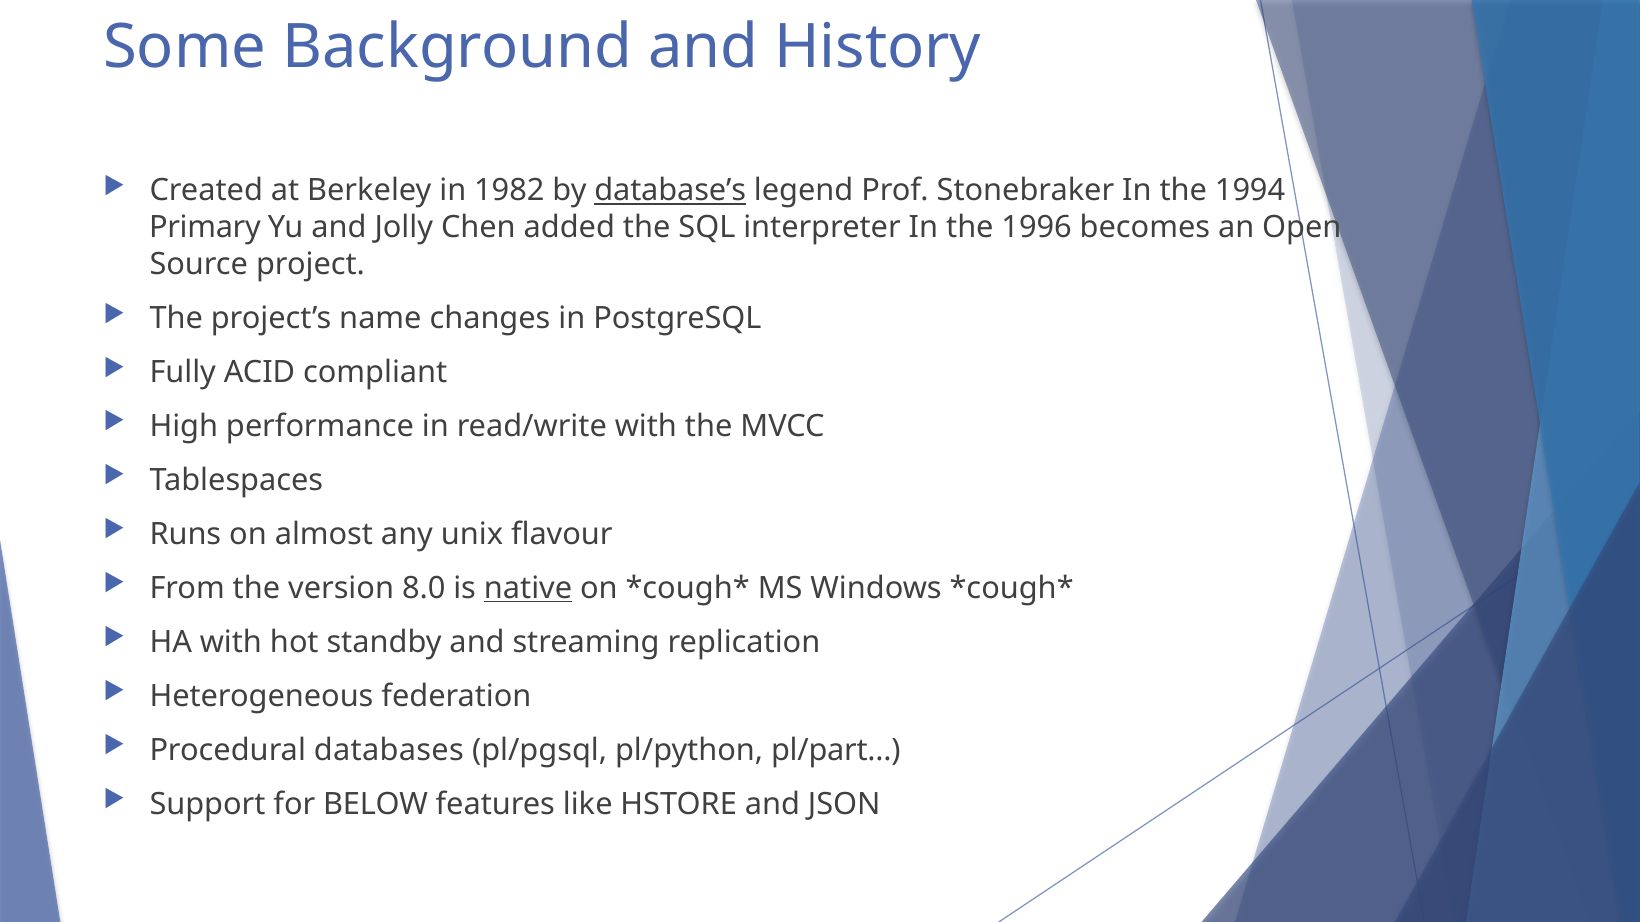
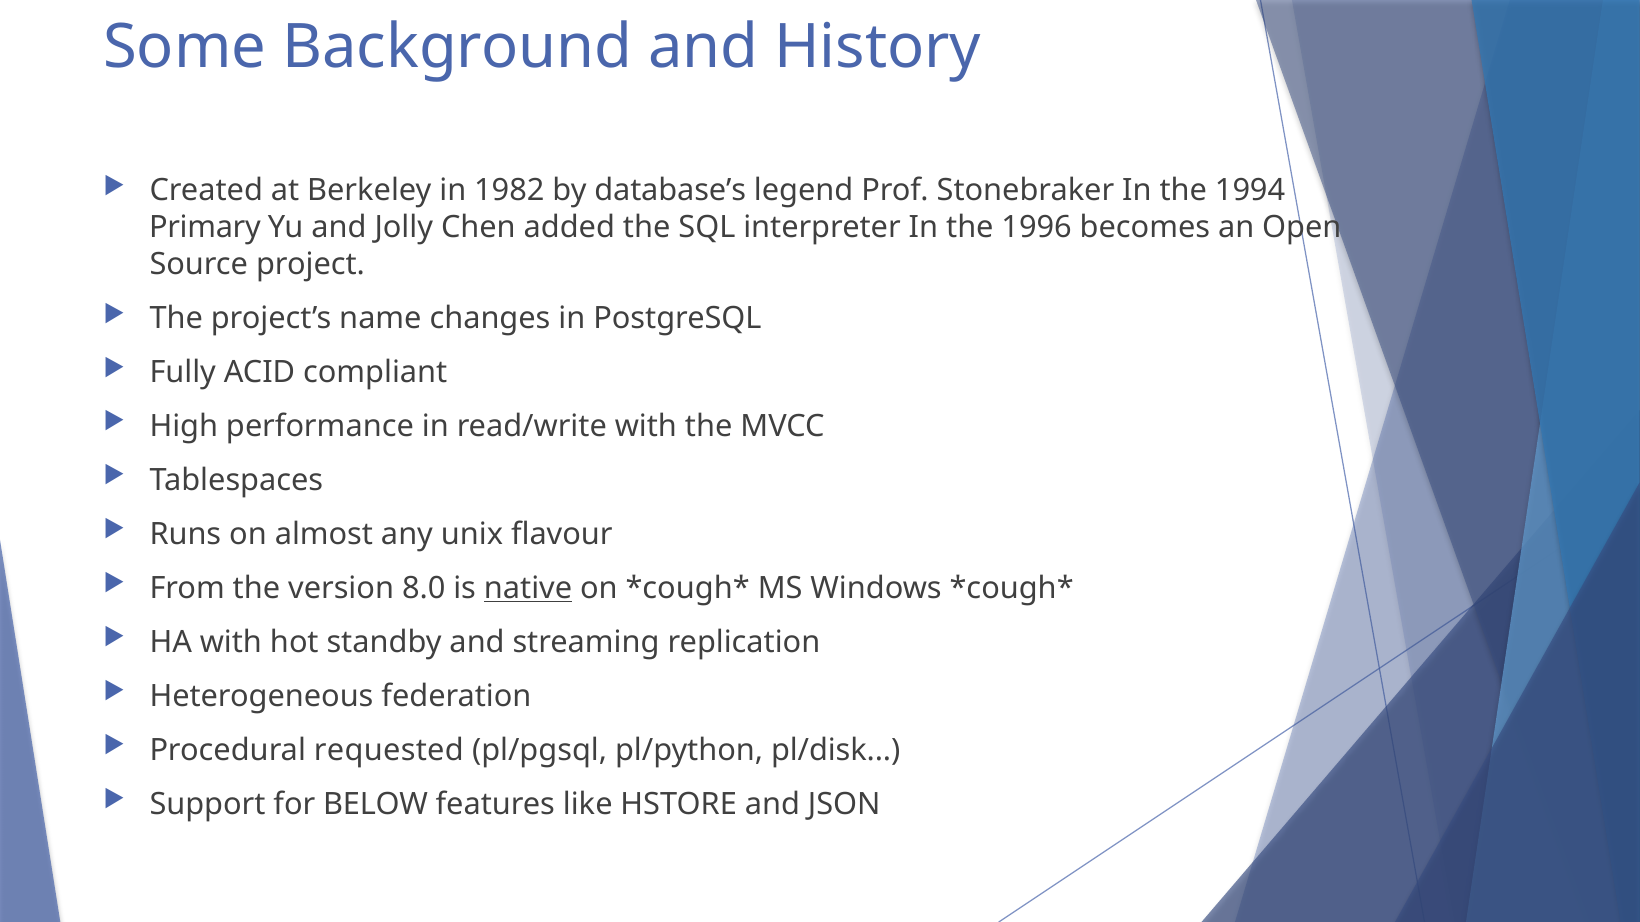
database’s underline: present -> none (670, 191)
databases: databases -> requested (389, 751)
pl/part: pl/part -> pl/disk (836, 751)
